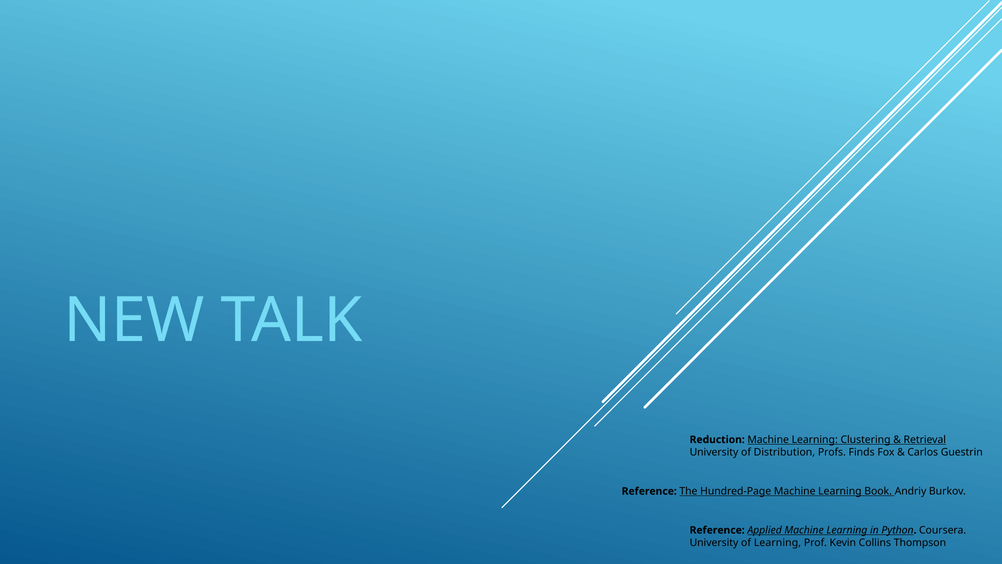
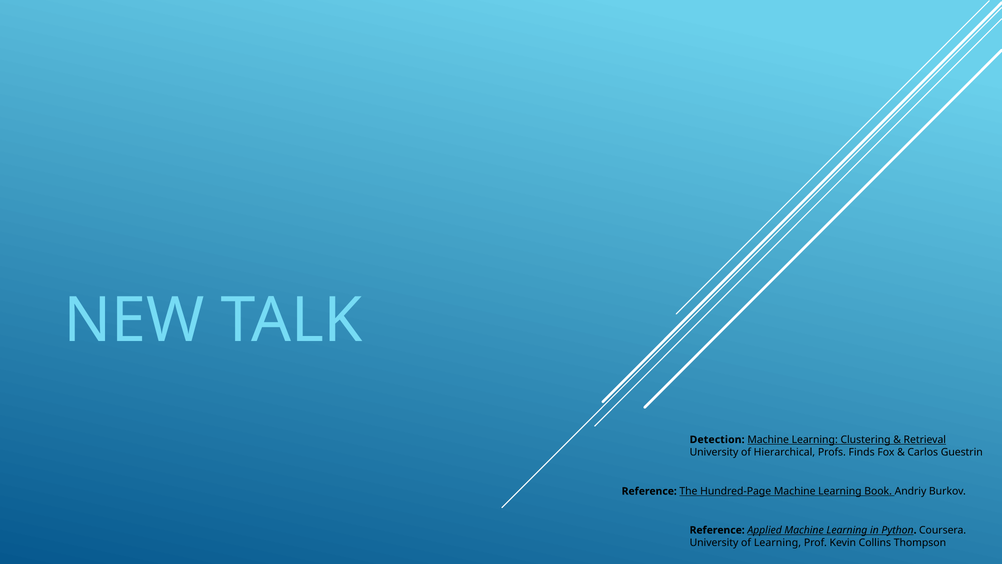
Reduction: Reduction -> Detection (717, 439)
Distribution: Distribution -> Hierarchical (784, 452)
